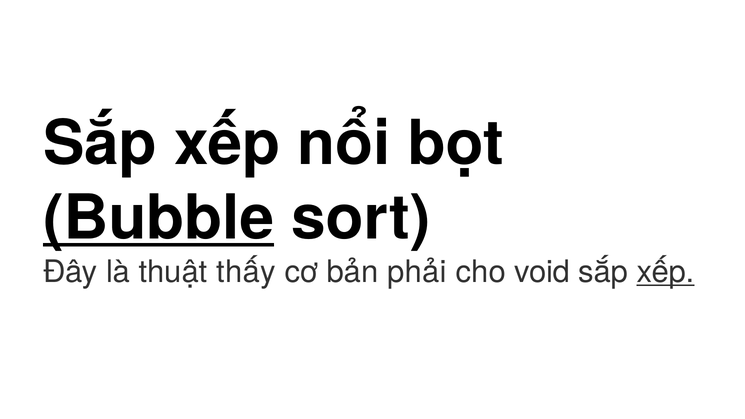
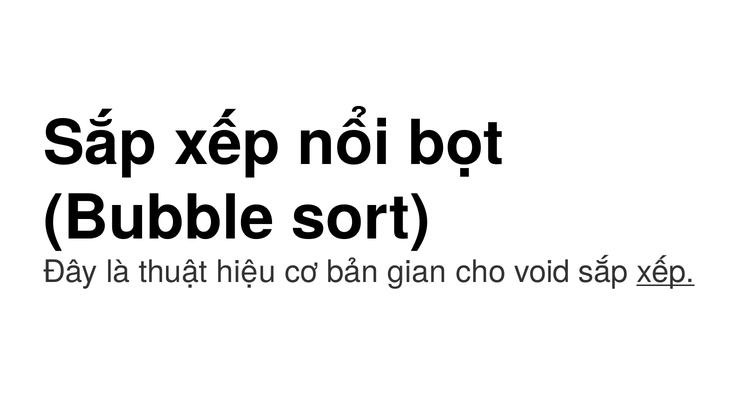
Bubble underline: present -> none (159, 218)
thấy: thấy -> hiệu (246, 272)
phải: phải -> gian (417, 272)
